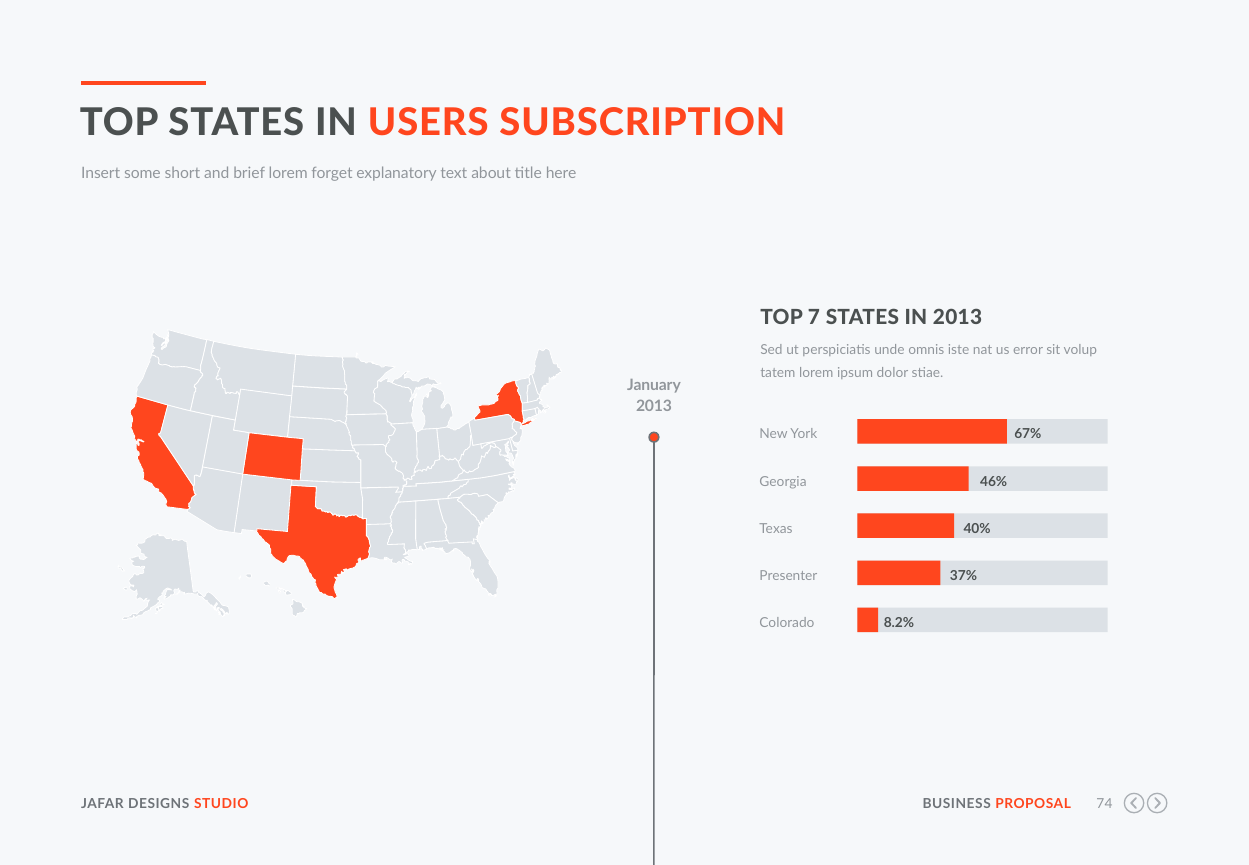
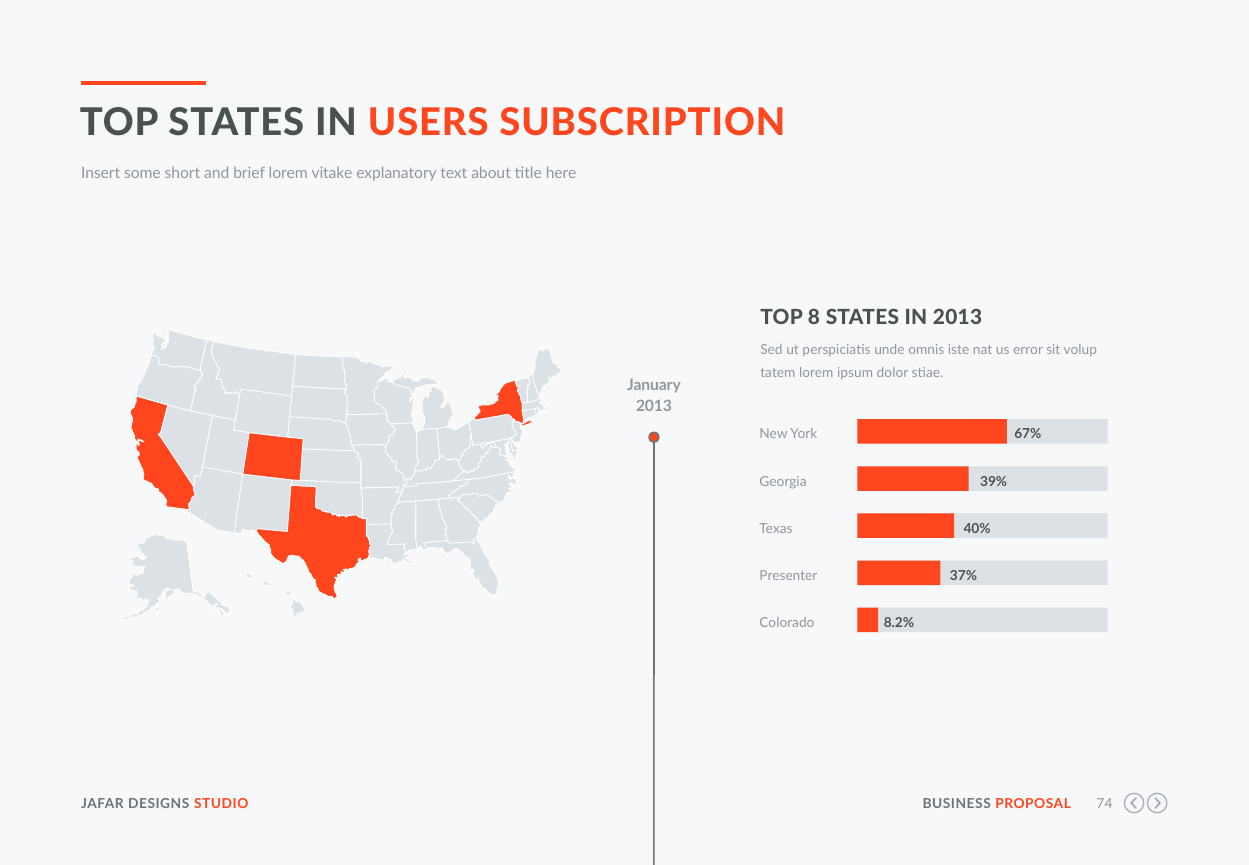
forget: forget -> vitake (332, 174)
7: 7 -> 8 (814, 317)
46%: 46% -> 39% (994, 481)
